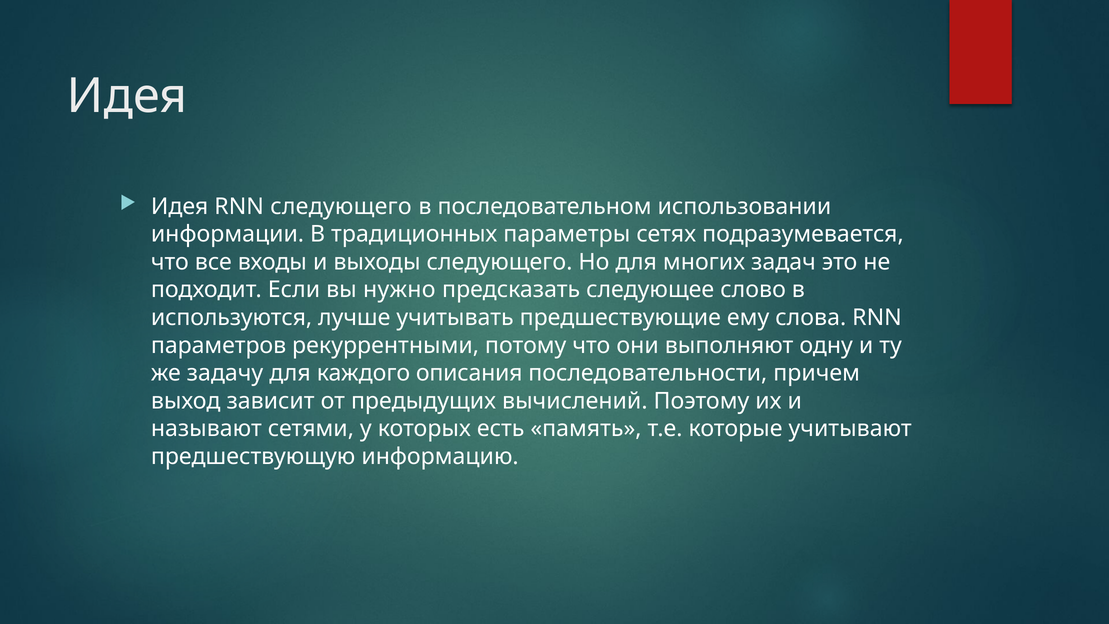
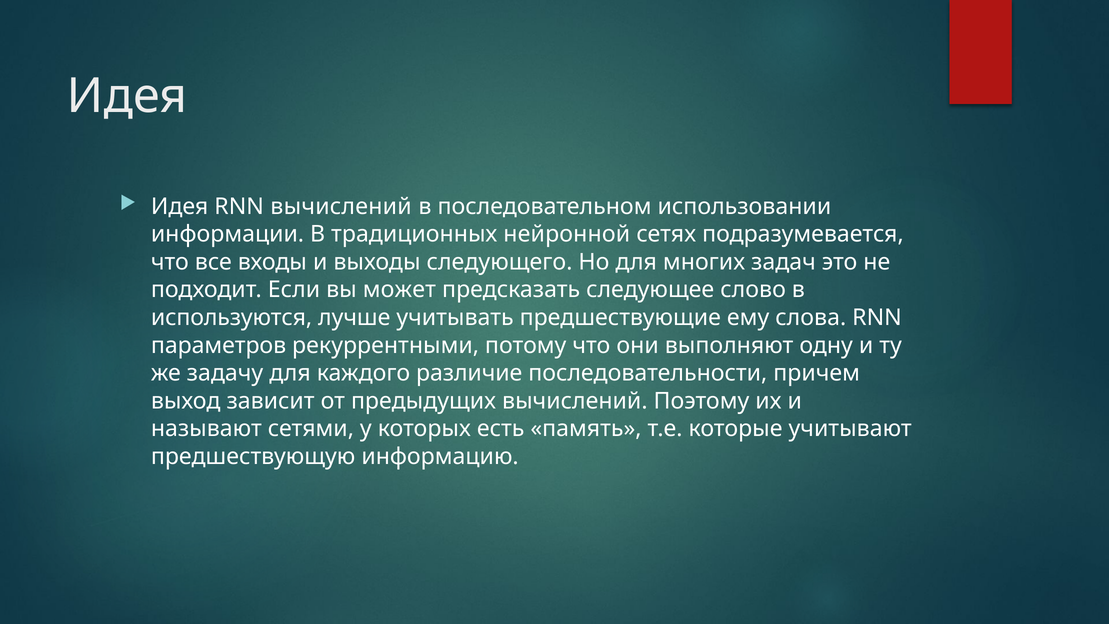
RNN следующего: следующего -> вычислений (341, 206)
параметры: параметры -> нейронной (567, 234)
нужно: нужно -> может (399, 290)
описания: описания -> различие (469, 373)
